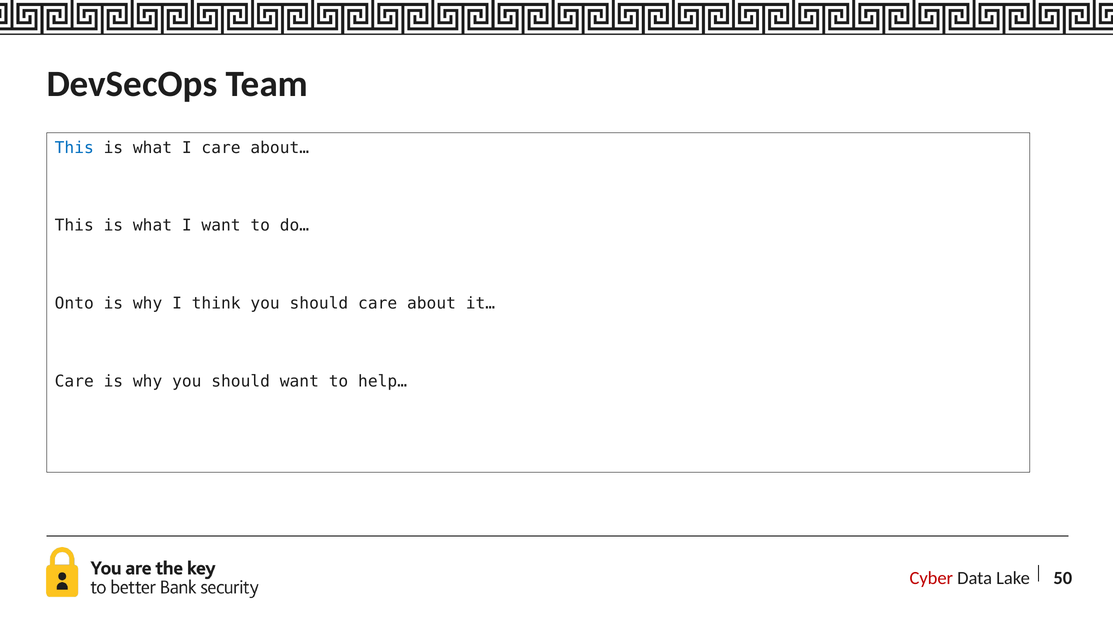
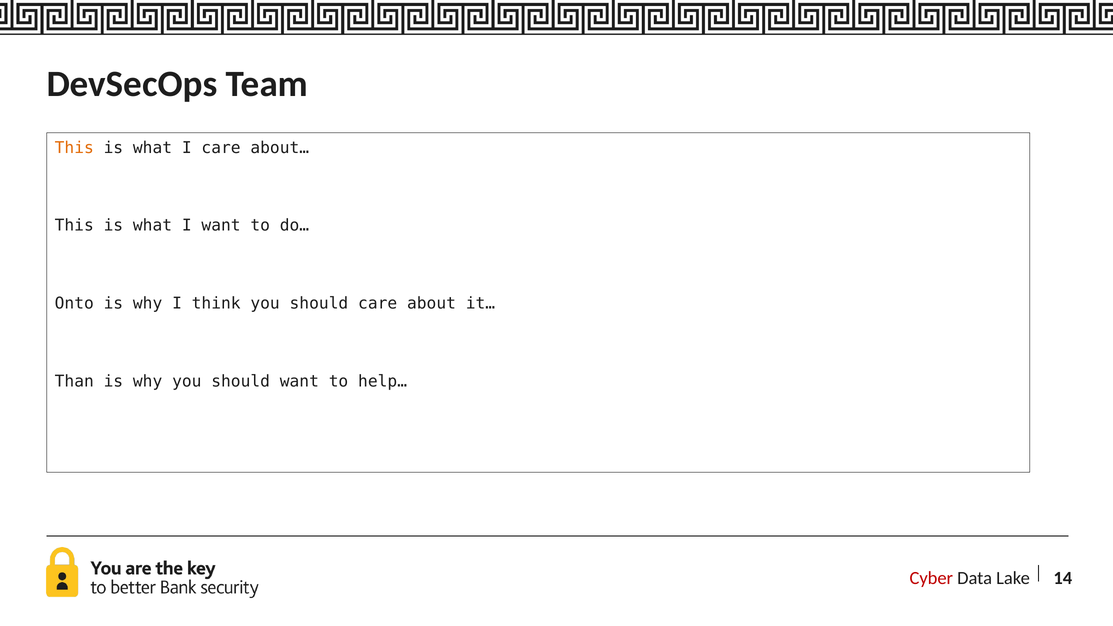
This colour: blue -> orange (74, 148)
Care: Care -> Than (74, 382)
50: 50 -> 14 (1063, 578)
